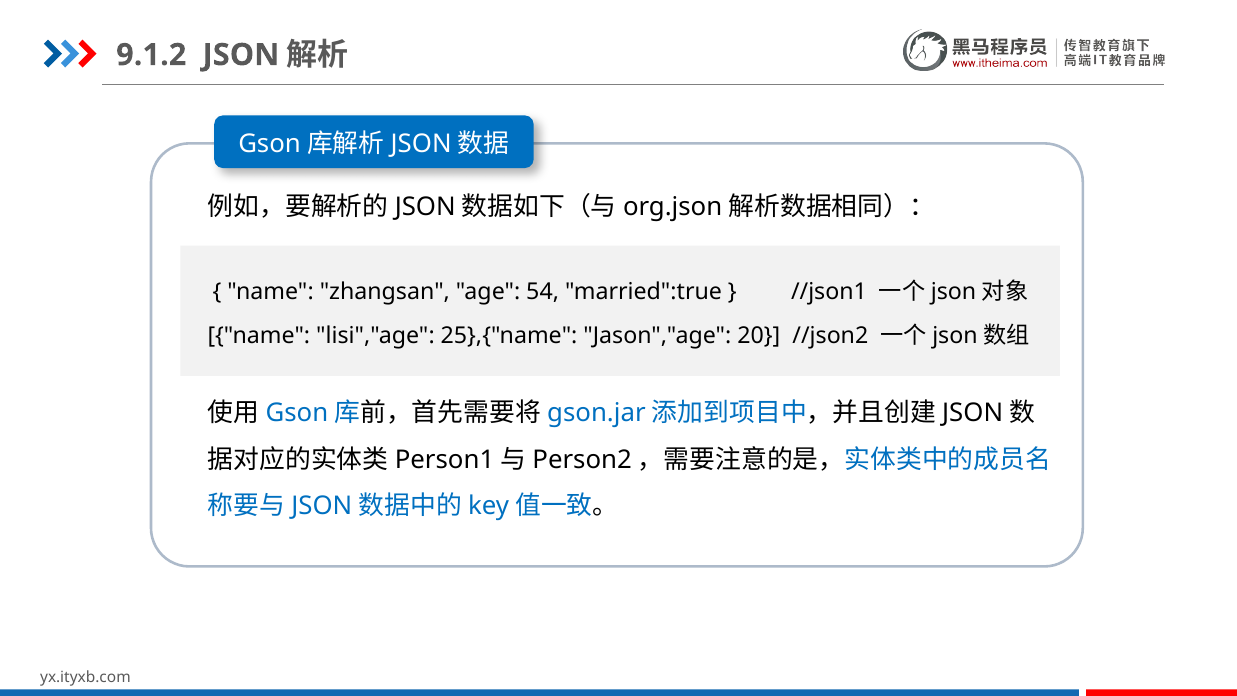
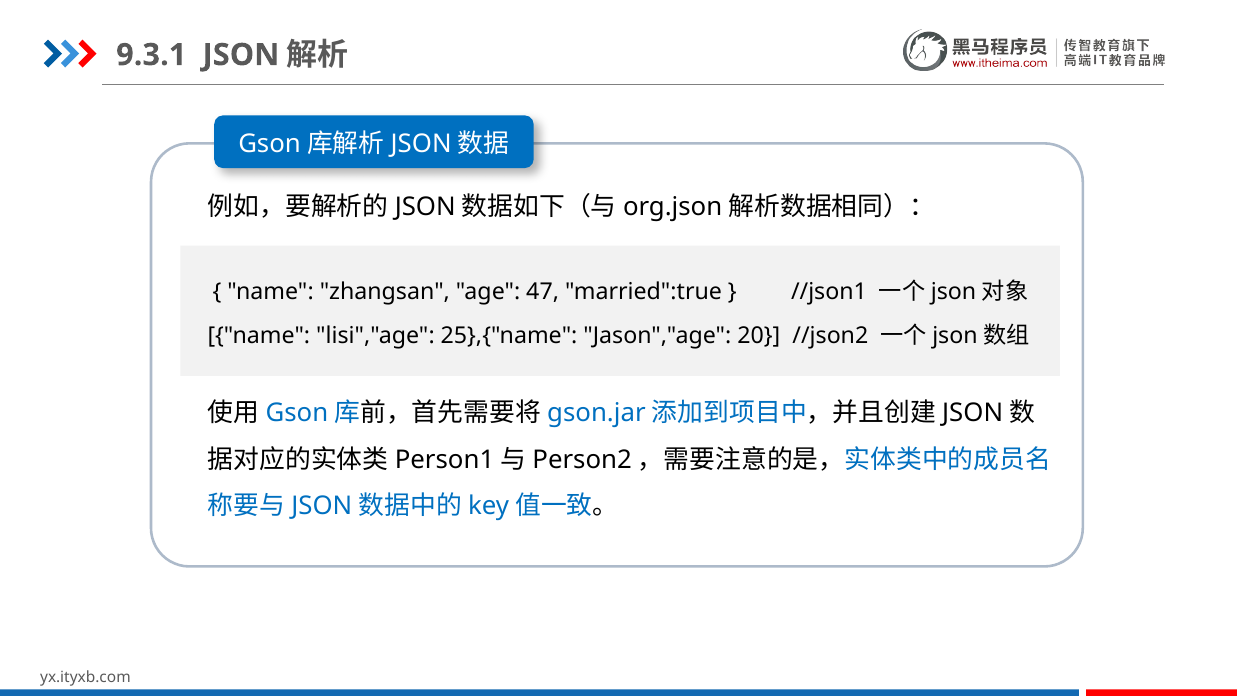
9.1.2: 9.1.2 -> 9.3.1 (151, 55)
54: 54 -> 47 (543, 292)
